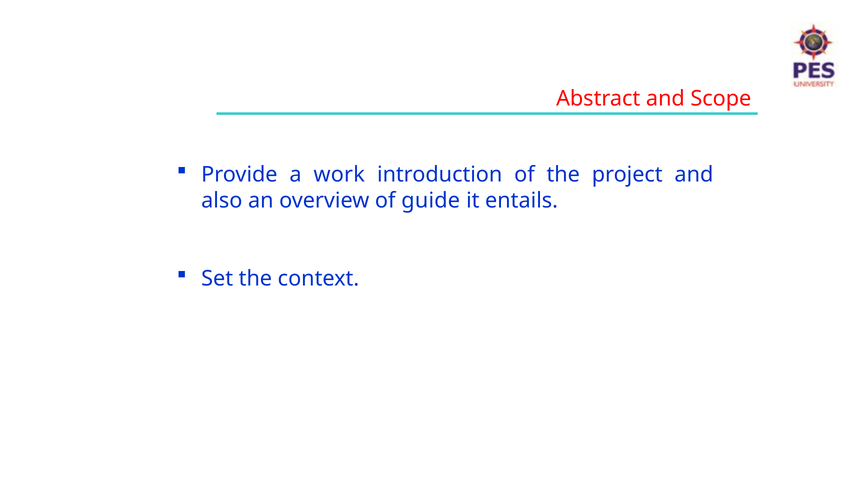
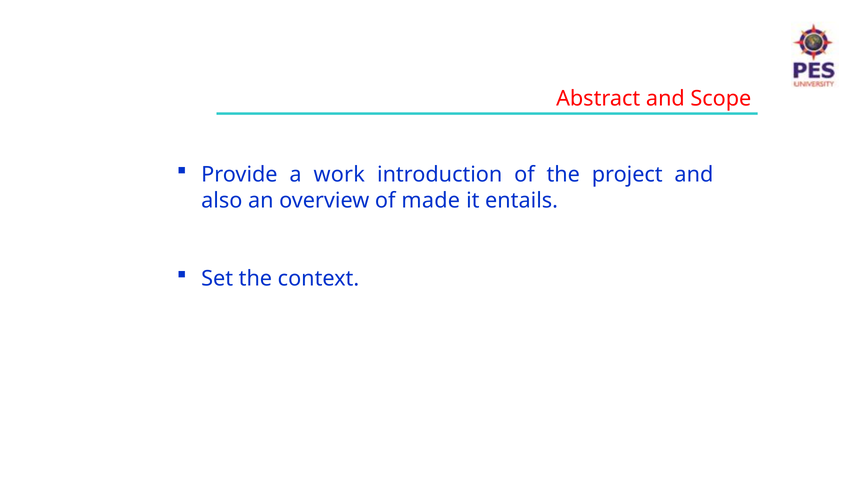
guide: guide -> made (431, 201)
